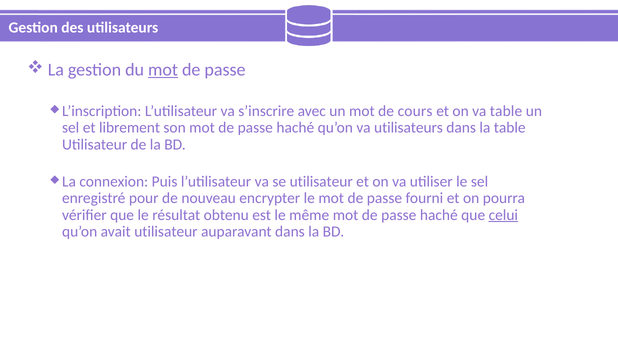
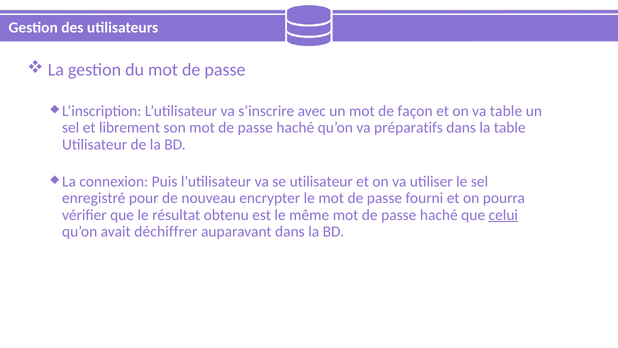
mot underline: present -> none (163, 70)
cours: cours -> façon (415, 111)
va utilisateurs: utilisateurs -> préparatifs (408, 128)
avait utilisateur: utilisateur -> déchiffrer (166, 231)
